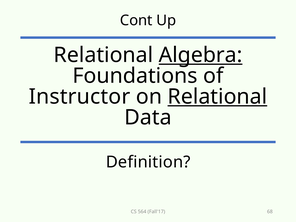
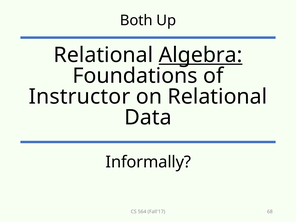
Cont: Cont -> Both (136, 20)
Relational underline: present -> none (217, 97)
Definition: Definition -> Informally (148, 162)
